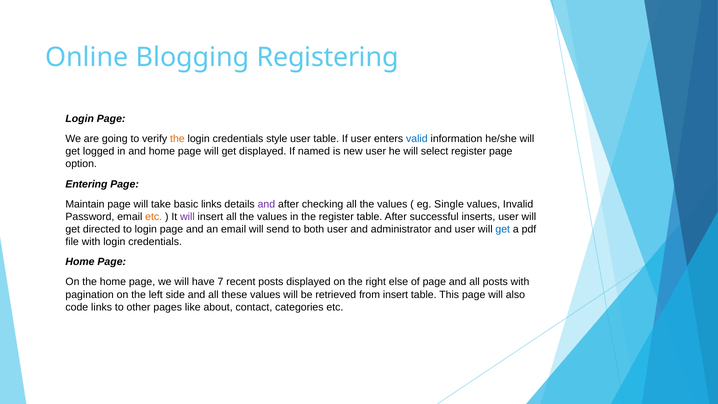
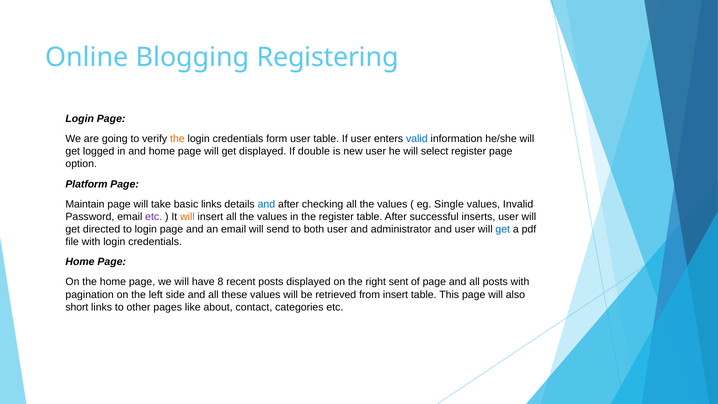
style: style -> form (277, 139)
named: named -> double (314, 151)
Entering: Entering -> Platform (86, 184)
and colour: purple -> blue (266, 204)
etc colour: orange -> purple (154, 217)
will colour: purple -> orange (187, 217)
7: 7 -> 8 (220, 282)
else: else -> sent (399, 282)
code: code -> short (77, 307)
